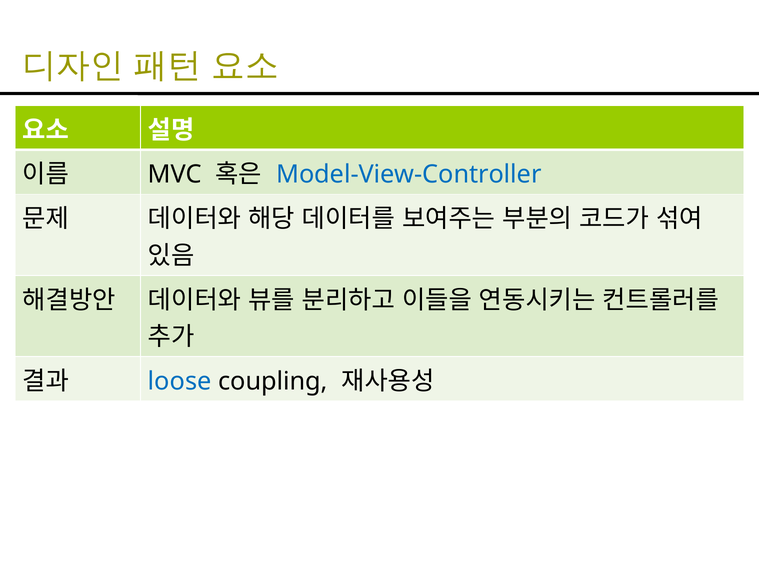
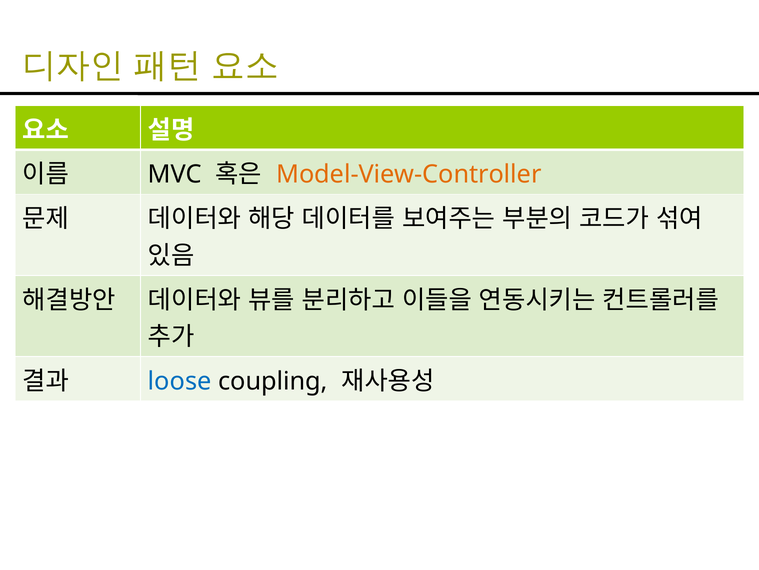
Model-View-Controller colour: blue -> orange (409, 174)
